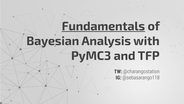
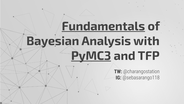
PyMC3 underline: none -> present (91, 56)
